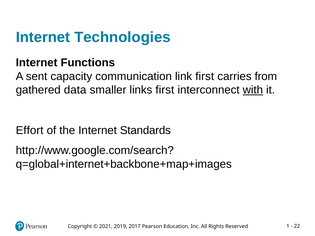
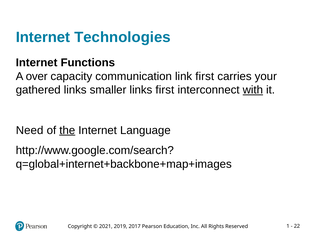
sent: sent -> over (37, 76)
from: from -> your (266, 76)
gathered data: data -> links (75, 90)
Effort: Effort -> Need (30, 130)
the underline: none -> present (67, 130)
Standards: Standards -> Language (145, 130)
